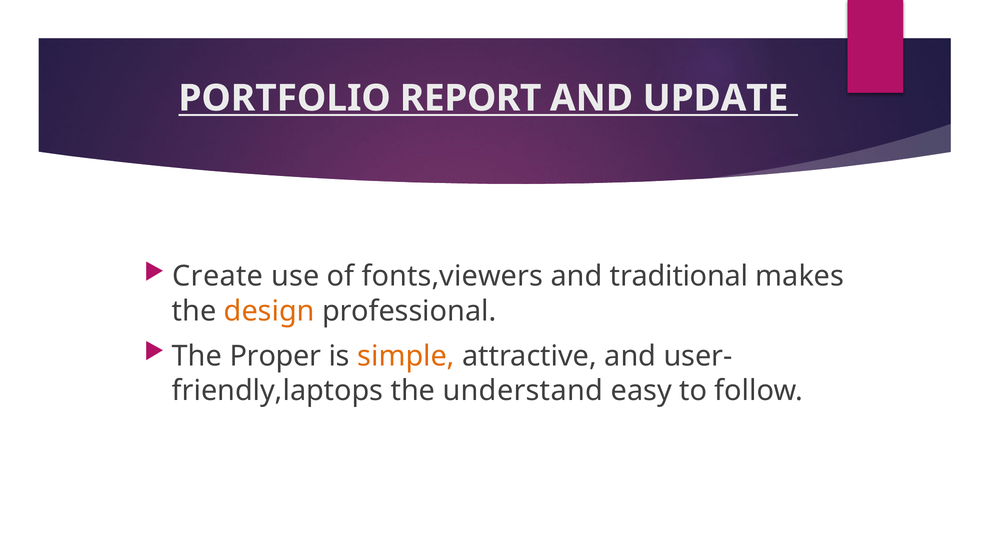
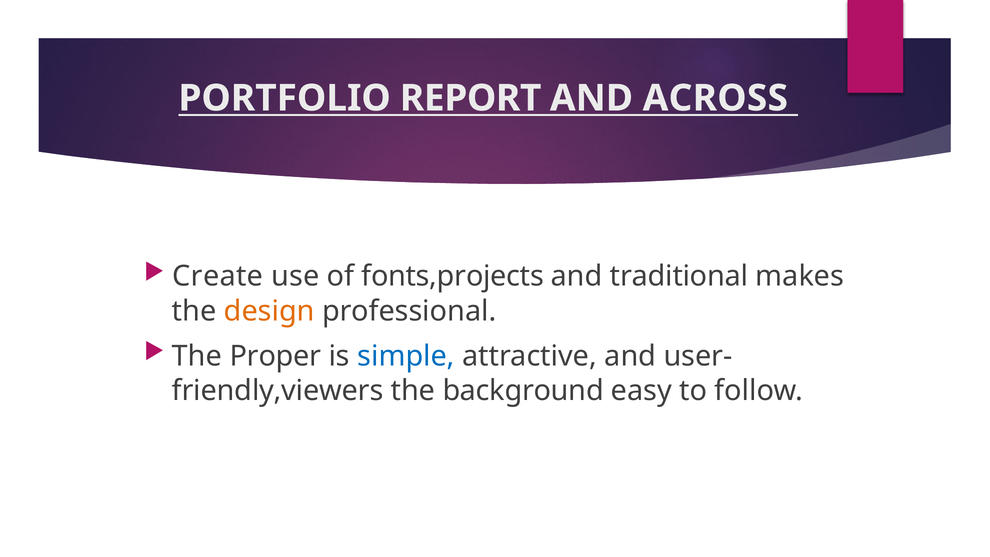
UPDATE: UPDATE -> ACROSS (715, 98)
fonts,viewers: fonts,viewers -> fonts,projects (453, 276)
simple colour: orange -> blue (406, 356)
friendly,laptops: friendly,laptops -> friendly,viewers (278, 391)
understand: understand -> background (523, 391)
